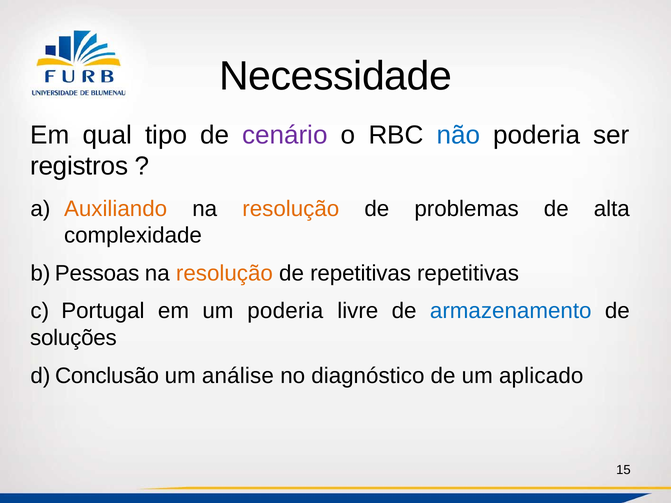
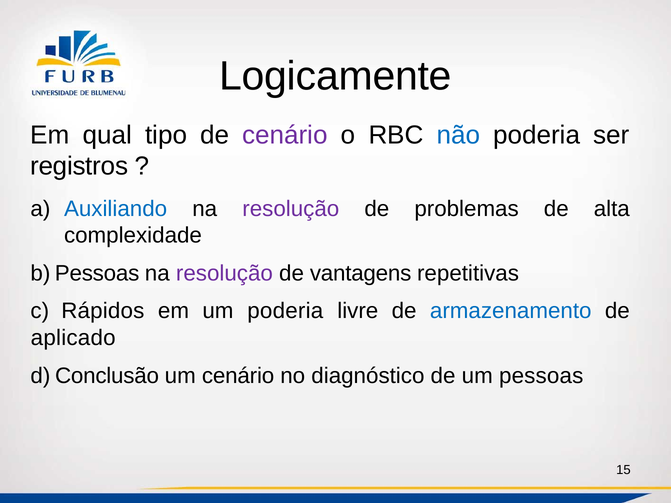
Necessidade: Necessidade -> Logicamente (335, 76)
Auxiliando colour: orange -> blue (116, 209)
resolução colour: orange -> purple (291, 209)
resolução colour: orange -> purple (224, 273)
de repetitivas: repetitivas -> vantagens (361, 273)
Portugal: Portugal -> Rápidos (103, 311)
soluções: soluções -> aplicado (73, 338)
um análise: análise -> cenário (238, 376)
um aplicado: aplicado -> pessoas (541, 376)
